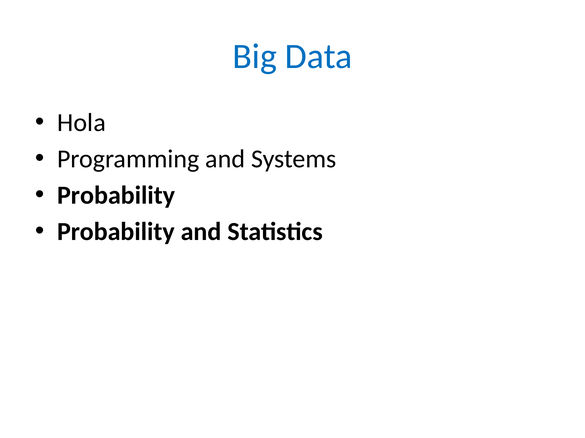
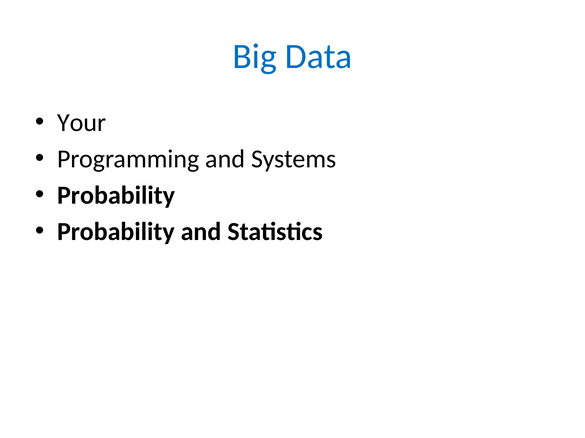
Hola: Hola -> Your (82, 123)
